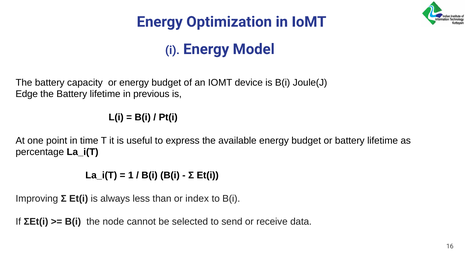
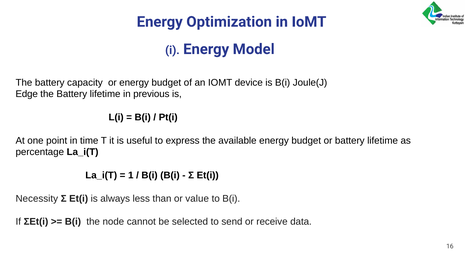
Improving: Improving -> Necessity (37, 199)
index: index -> value (197, 199)
